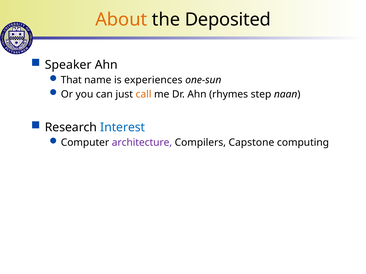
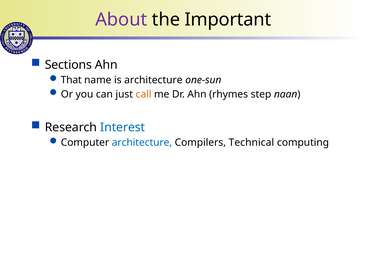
About colour: orange -> purple (121, 20)
Deposited: Deposited -> Important (228, 20)
Speaker: Speaker -> Sections (68, 65)
is experiences: experiences -> architecture (153, 80)
architecture colour: purple -> blue (142, 143)
Capstone: Capstone -> Technical (251, 143)
